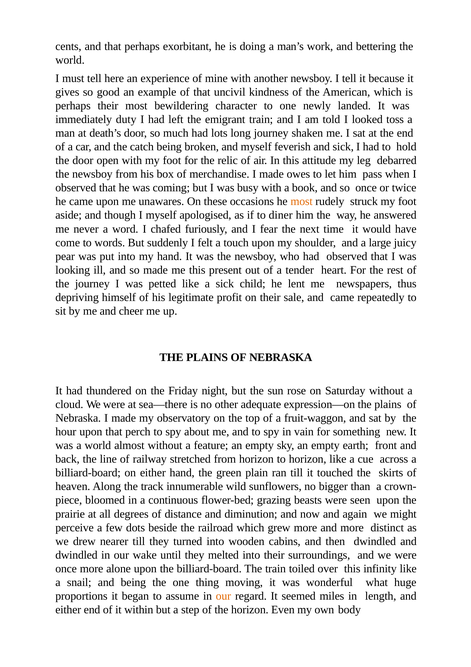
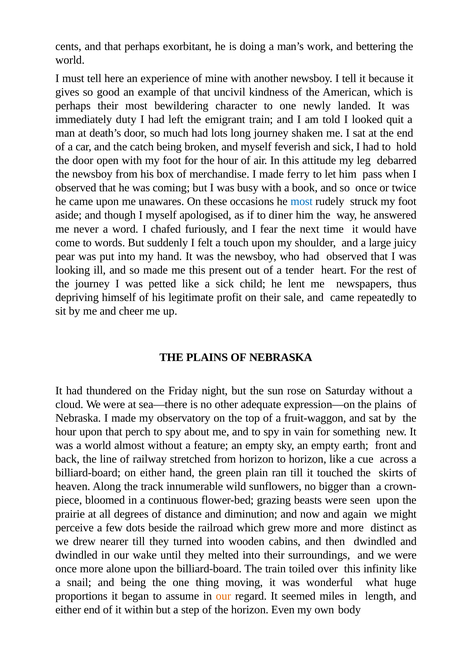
toss: toss -> quit (395, 119)
for the relic: relic -> hour (228, 160)
owes: owes -> ferry (298, 174)
most colour: orange -> blue (302, 201)
